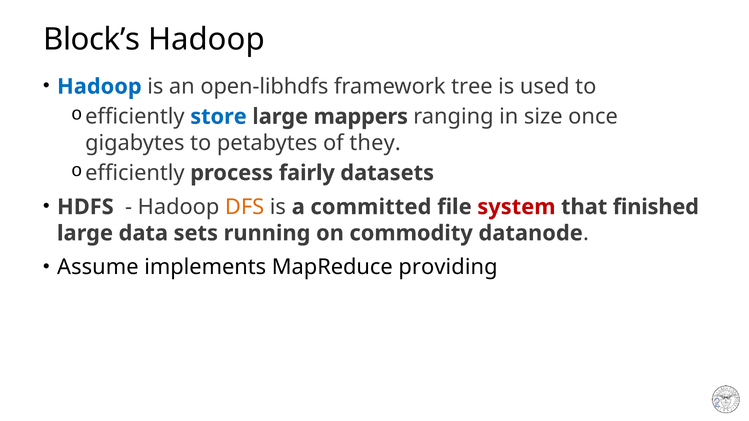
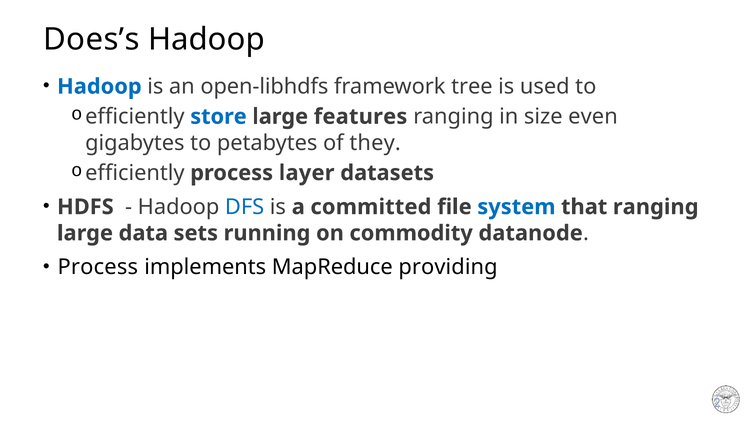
Block’s: Block’s -> Does’s (91, 39)
mappers: mappers -> features (361, 117)
once: once -> even (593, 117)
fairly: fairly -> layer (307, 173)
DFS colour: orange -> blue (245, 207)
system colour: red -> blue (516, 207)
that finished: finished -> ranging (656, 207)
Assume: Assume -> Process (98, 267)
